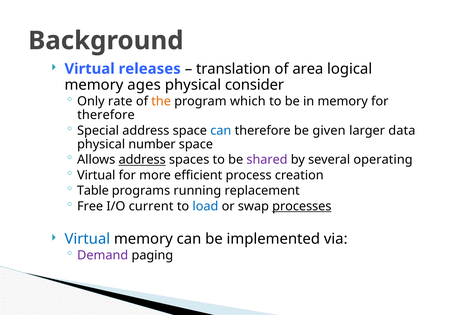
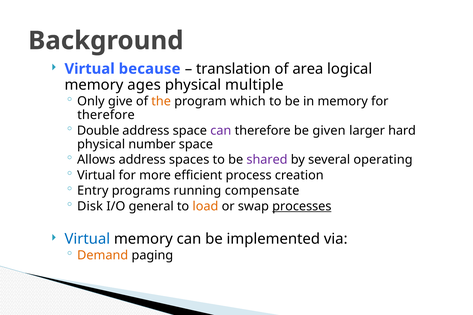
releases: releases -> because (150, 69)
consider: consider -> multiple (254, 85)
rate: rate -> give (120, 101)
Special: Special -> Double (98, 131)
can colour: blue -> purple (221, 131)
data: data -> hard (402, 131)
address underline: present -> none (142, 160)
Table: Table -> Entry (93, 191)
replacement: replacement -> compensate (262, 191)
Free: Free -> Disk (90, 207)
current: current -> general (151, 207)
load colour: blue -> orange (205, 207)
Demand colour: purple -> orange (103, 256)
